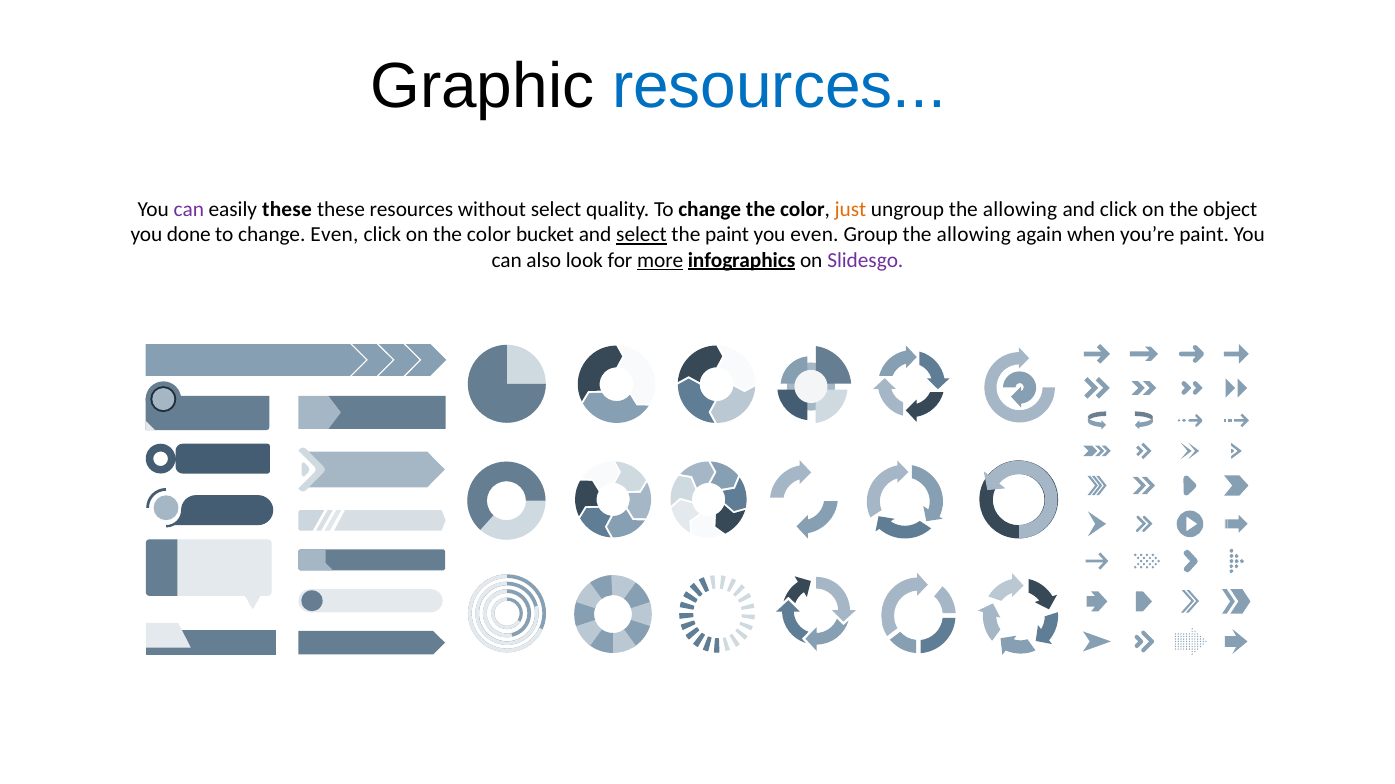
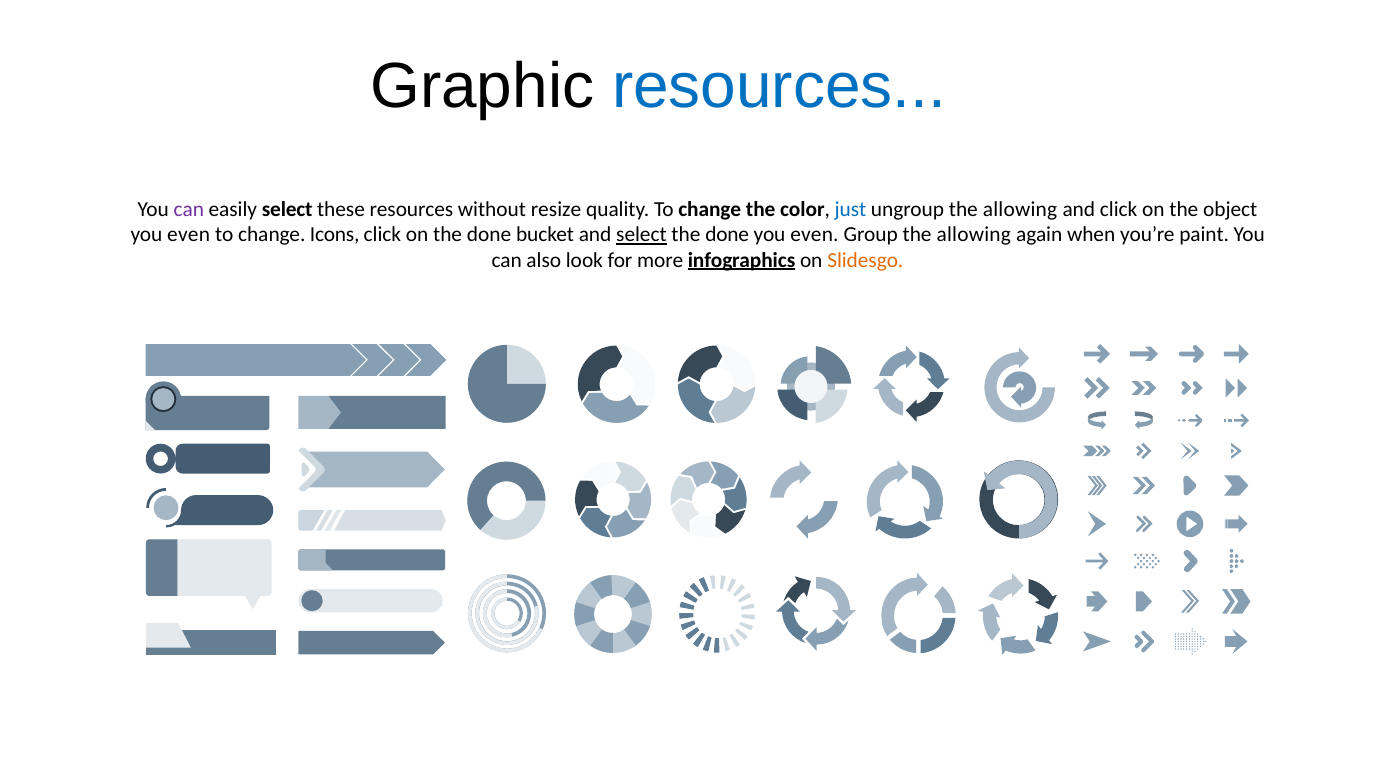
easily these: these -> select (287, 209)
without select: select -> resize (556, 209)
just colour: orange -> blue (850, 209)
done: done -> even (189, 235)
change Even: Even -> Icons (335, 235)
on the color: color -> done (489, 235)
paint: paint -> done (727, 235)
more underline: present -> none (660, 260)
Slidesgo colour: purple -> orange (865, 260)
